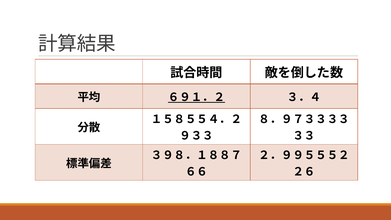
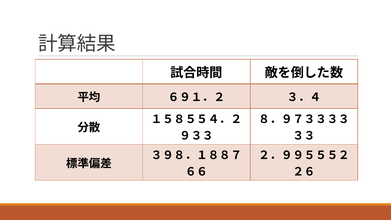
６９１．２ underline: present -> none (196, 97)
